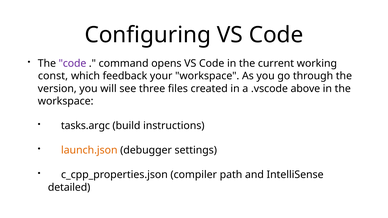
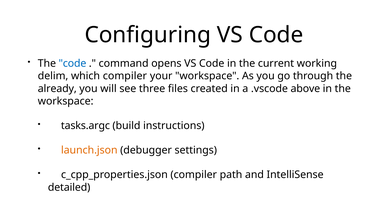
code colour: purple -> blue (73, 64)
const: const -> delim (53, 76)
which feedback: feedback -> compiler (125, 76)
version: version -> already (57, 89)
